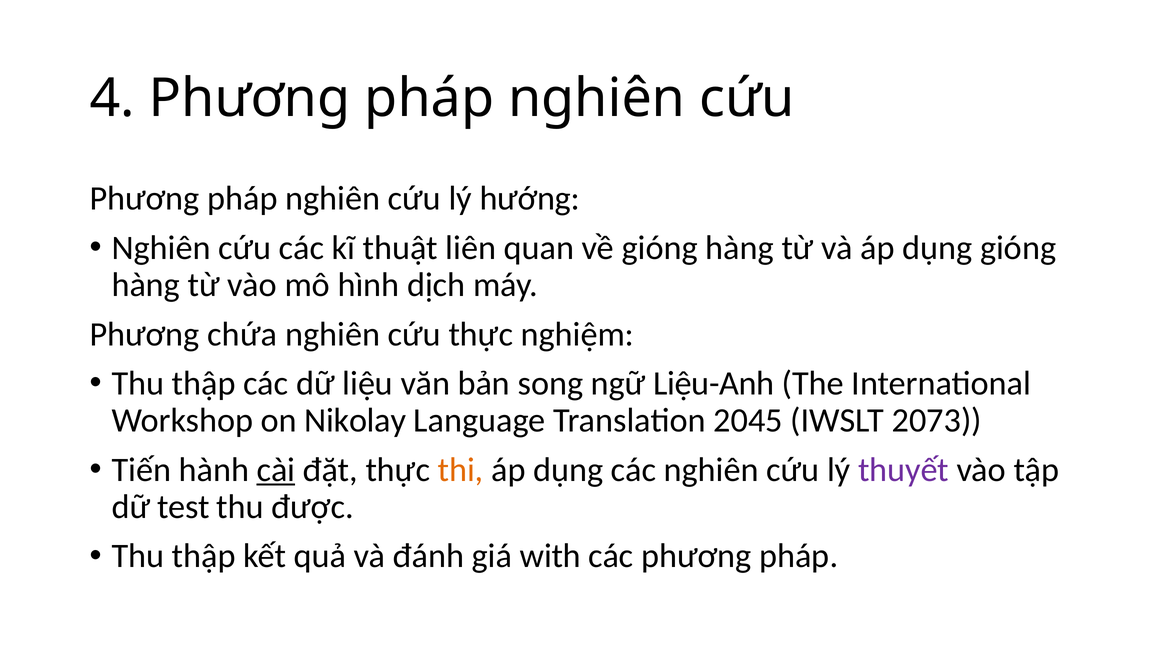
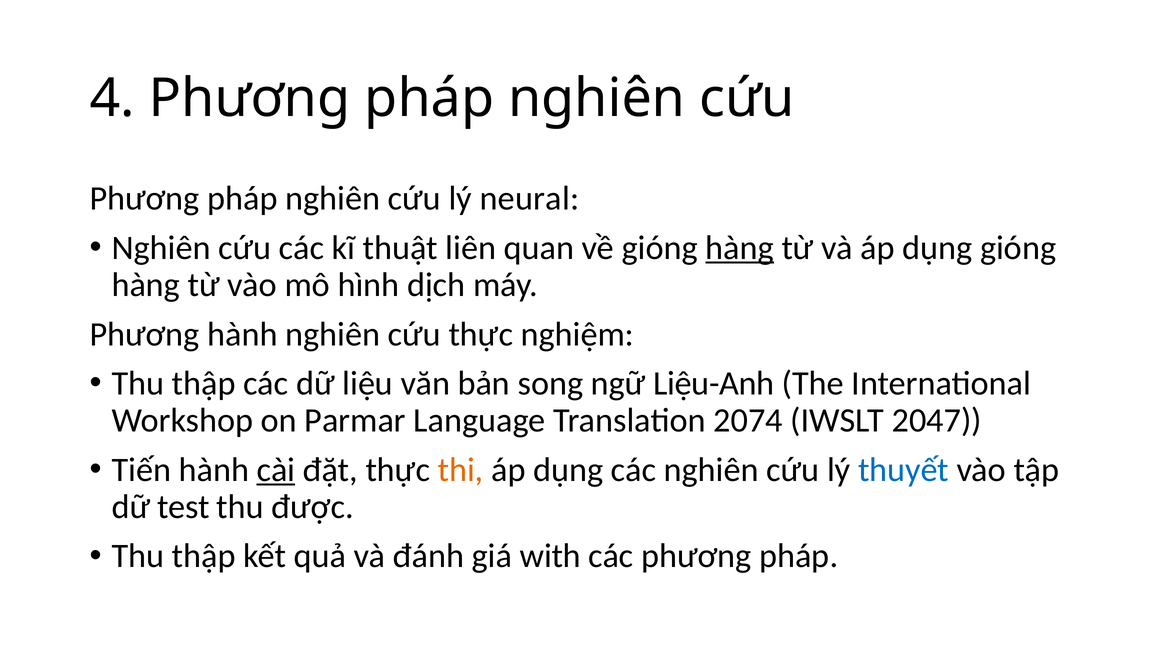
hướng: hướng -> neural (529, 199)
hàng underline: none -> present (740, 248)
Phương chứa: chứa -> hành (242, 334)
Nikolay: Nikolay -> Parmar (355, 420)
2045: 2045 -> 2074 (748, 420)
2073: 2073 -> 2047 (937, 420)
thuyết colour: purple -> blue (903, 470)
